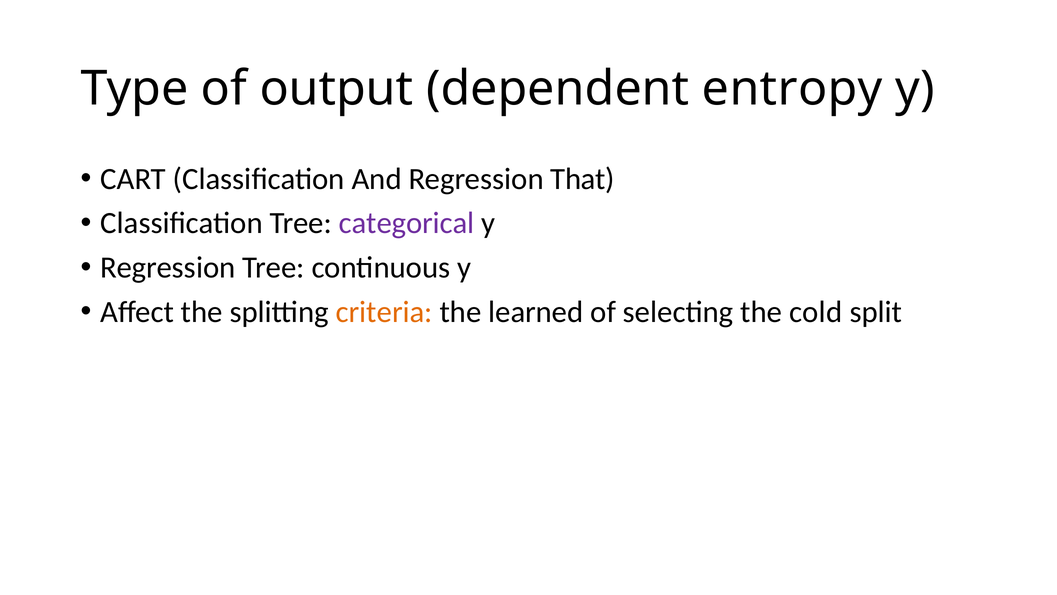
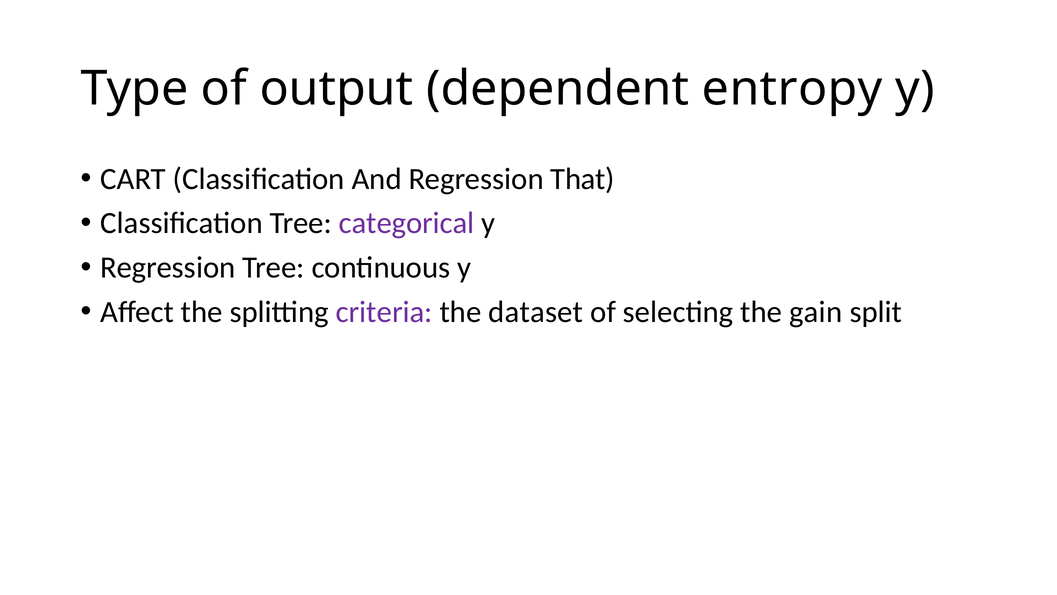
criteria colour: orange -> purple (384, 312)
learned: learned -> dataset (536, 312)
cold: cold -> gain (816, 312)
